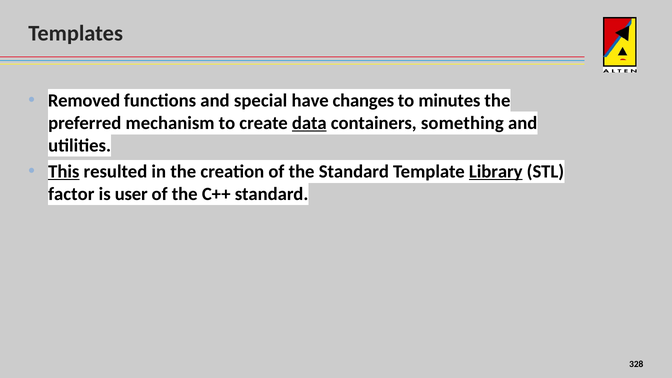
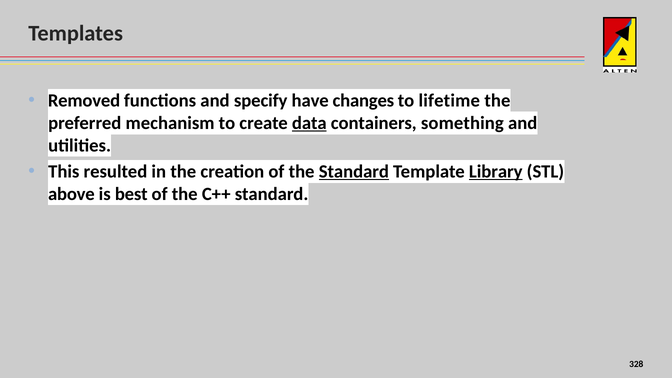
special: special -> specify (261, 101)
minutes: minutes -> lifetime (449, 101)
This underline: present -> none (64, 172)
Standard underline: none -> present (354, 172)
factor: factor -> above (71, 194)
user: user -> best (131, 194)
